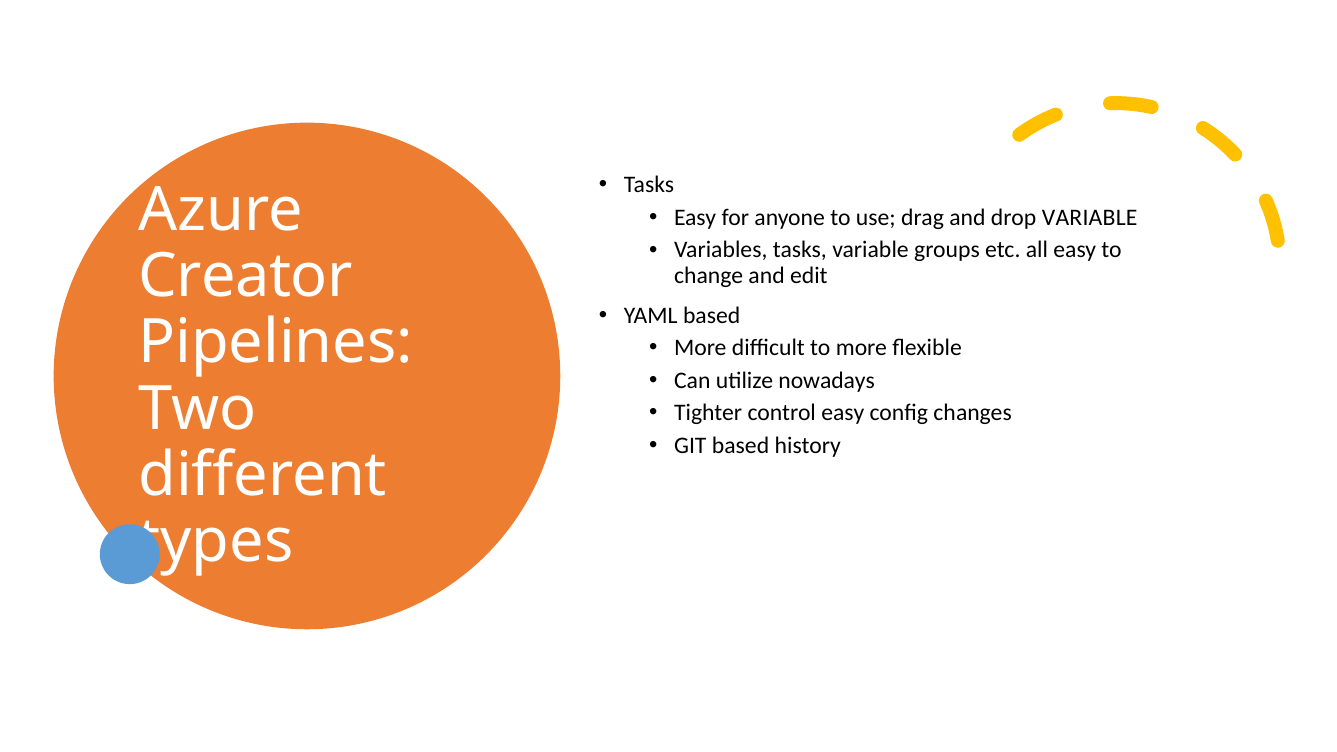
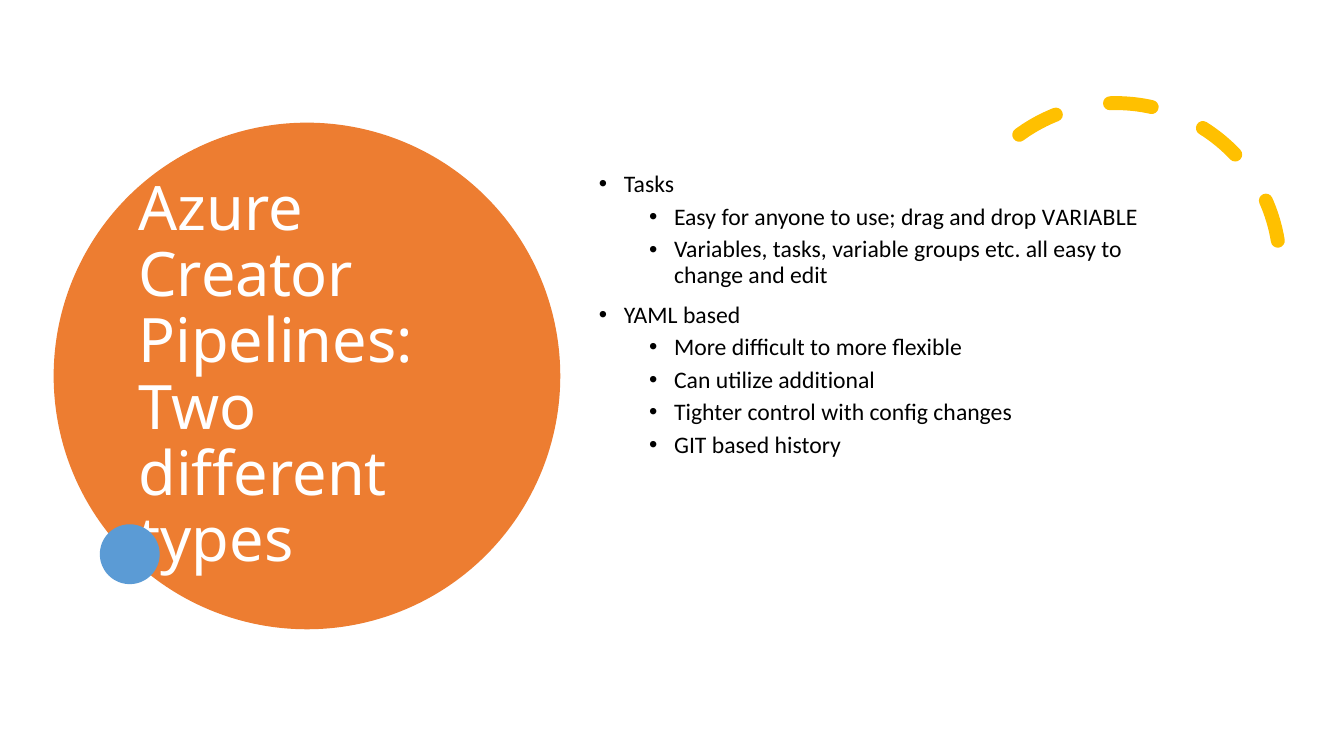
nowadays: nowadays -> additional (827, 380)
control easy: easy -> with (843, 413)
